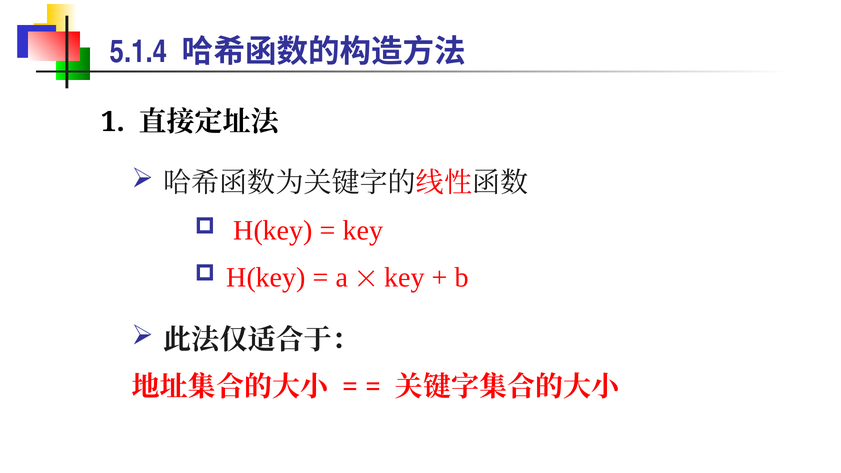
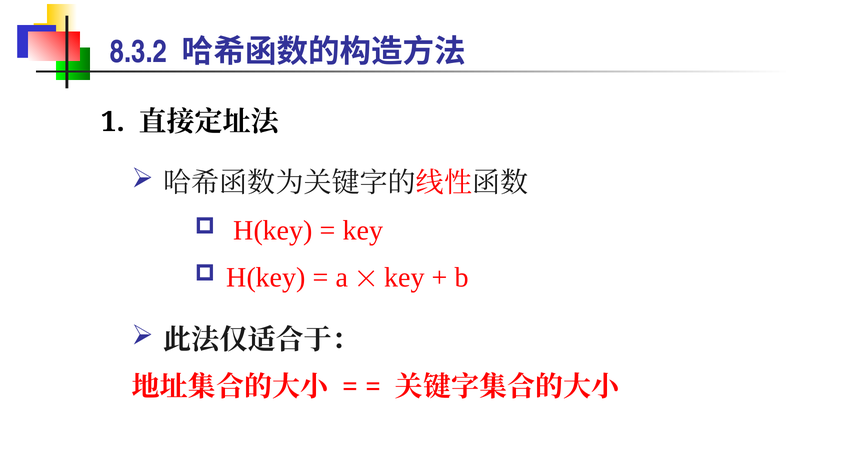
5.1.4: 5.1.4 -> 8.3.2 (139, 52)
